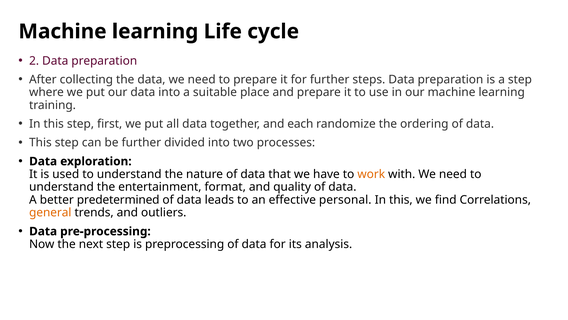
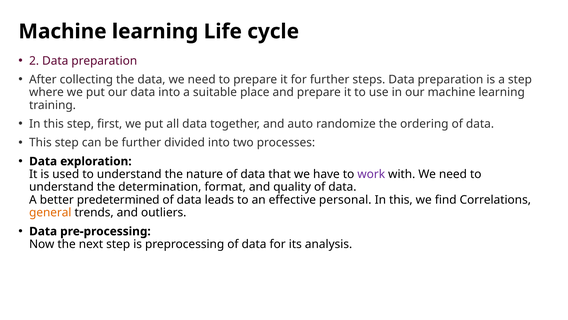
each: each -> auto (300, 124)
work colour: orange -> purple (371, 174)
entertainment: entertainment -> determination (160, 187)
